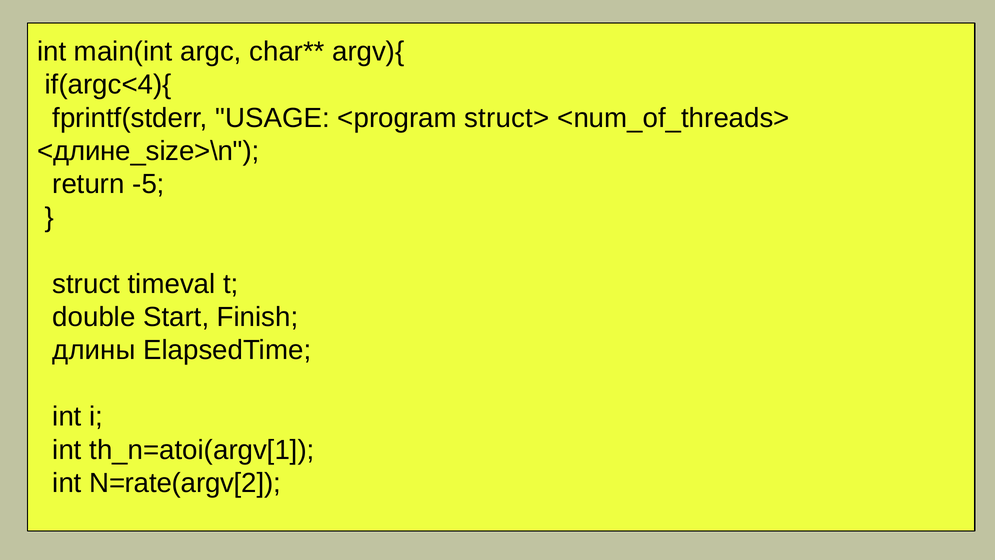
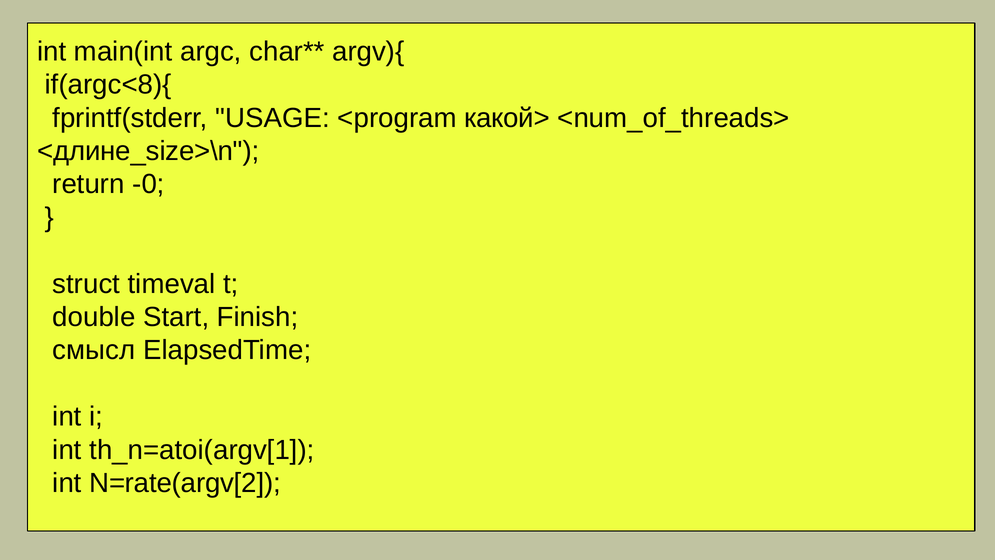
if(argc<4){: if(argc<4){ -> if(argc<8){ (108, 85)
struct>: struct> -> какой> (507, 118)
-5: -5 -> -0 (148, 184)
длины: длины -> смысл (94, 350)
